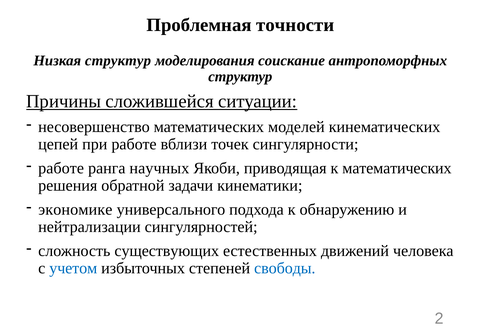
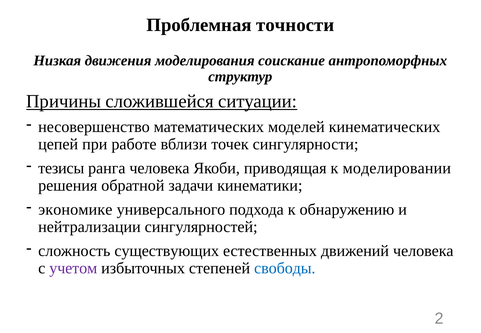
Низкая структур: структур -> движения (118, 61)
работе: работе -> тезисы (61, 168)
ранга научных: научных -> человека (159, 168)
к математических: математических -> моделировании (397, 168)
учетом colour: blue -> purple (73, 268)
